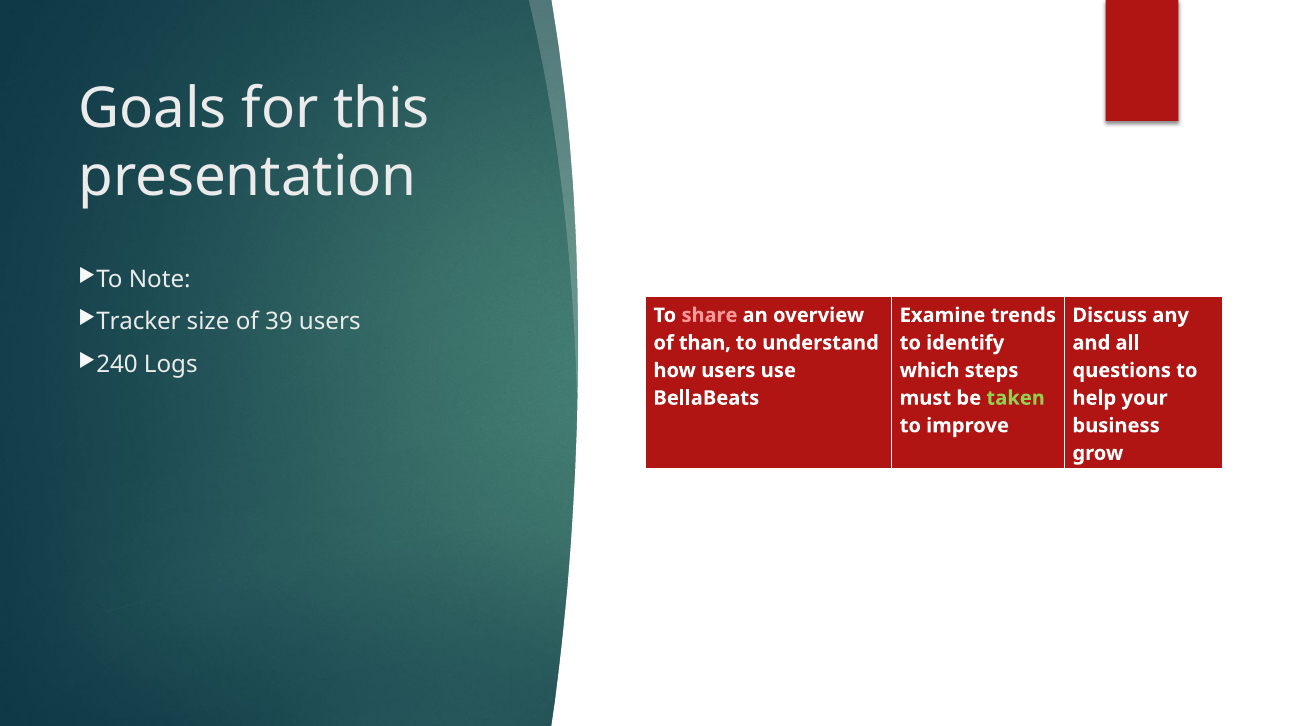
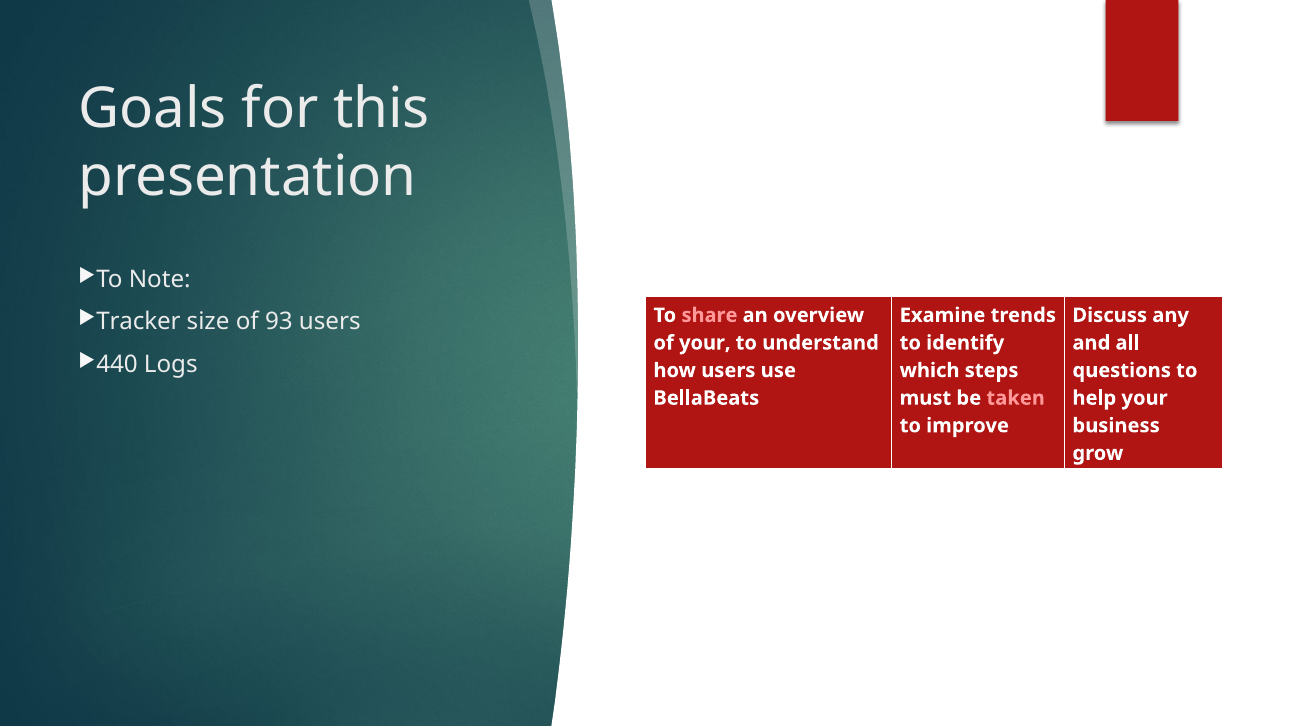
39: 39 -> 93 (279, 322)
of than: than -> your (705, 343)
240: 240 -> 440 (117, 364)
taken colour: light green -> pink (1016, 398)
